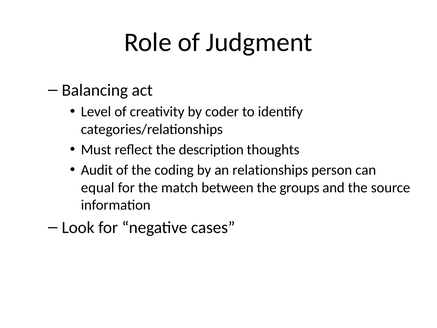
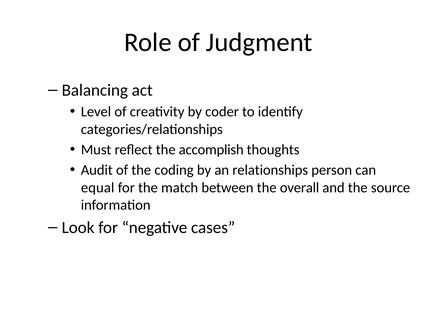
description: description -> accomplish (211, 150)
groups: groups -> overall (300, 187)
